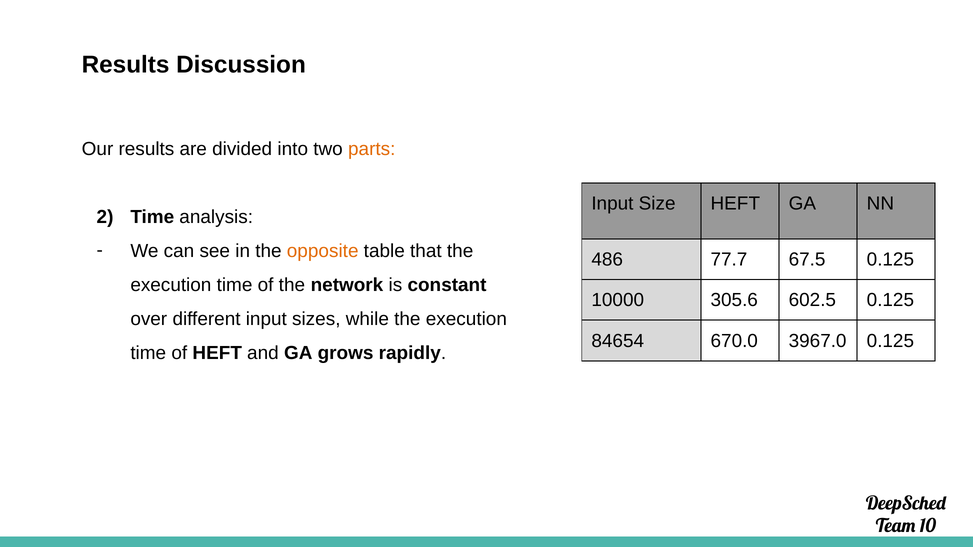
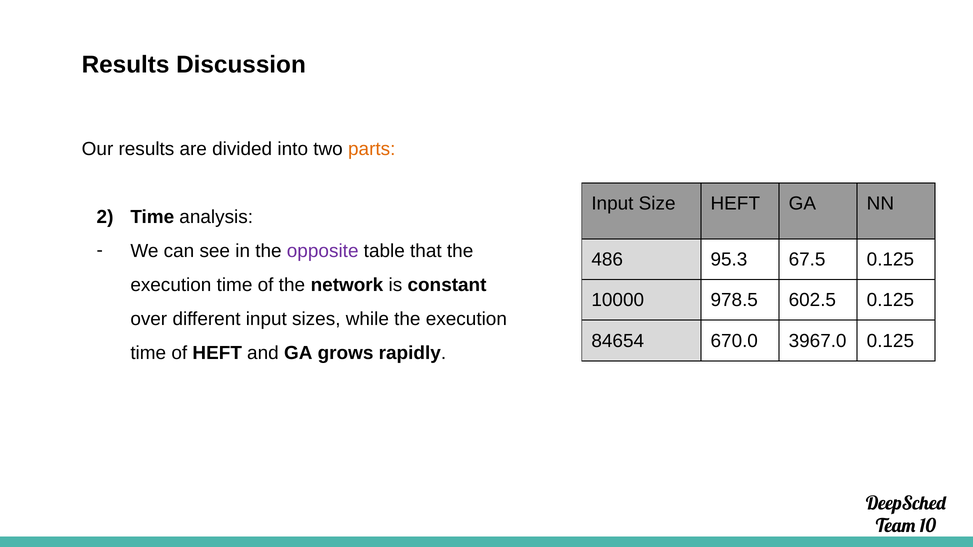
opposite colour: orange -> purple (323, 251)
77.7: 77.7 -> 95.3 (729, 260)
305.6: 305.6 -> 978.5 (734, 300)
